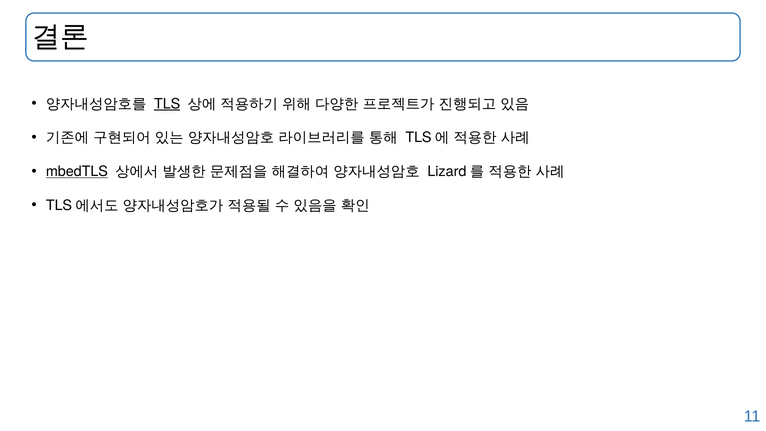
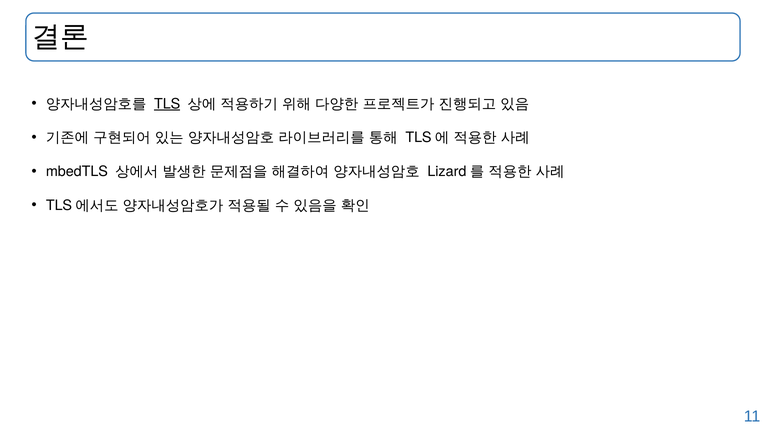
mbedTLS underline: present -> none (77, 172)
